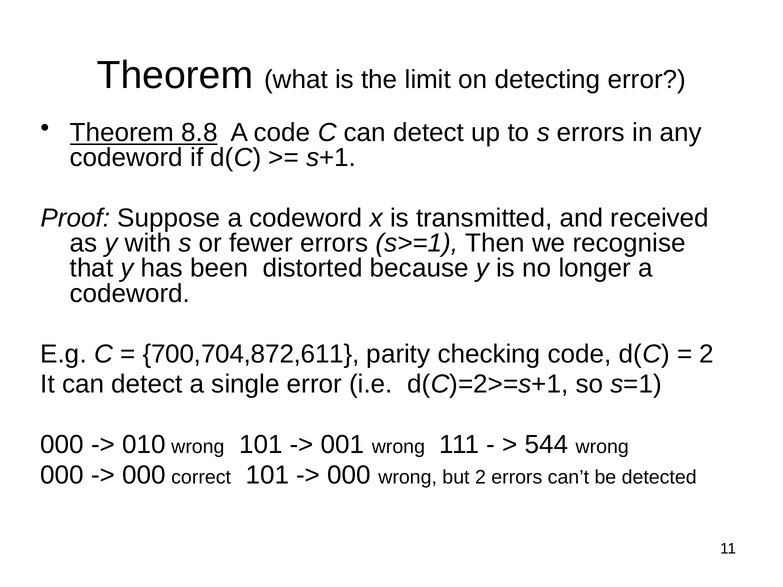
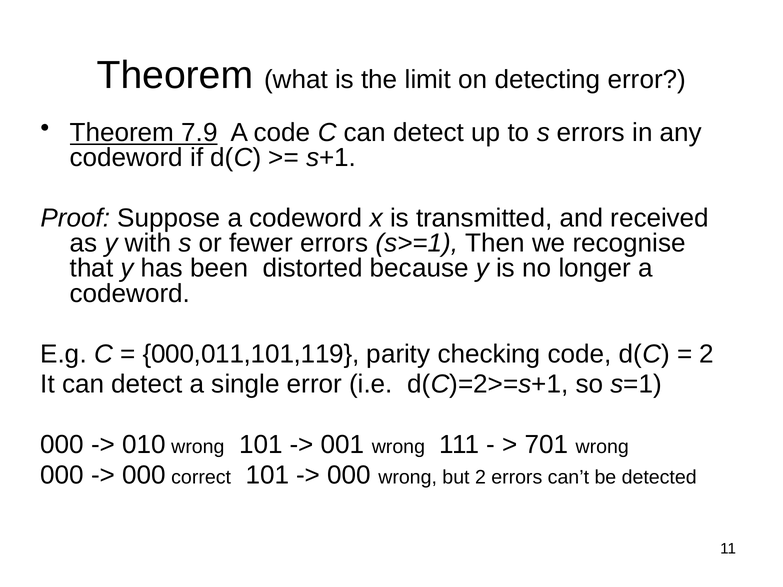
8.8: 8.8 -> 7.9 (199, 133)
700,704,872,611: 700,704,872,611 -> 000,011,101,119 (251, 354)
544: 544 -> 701 (547, 445)
